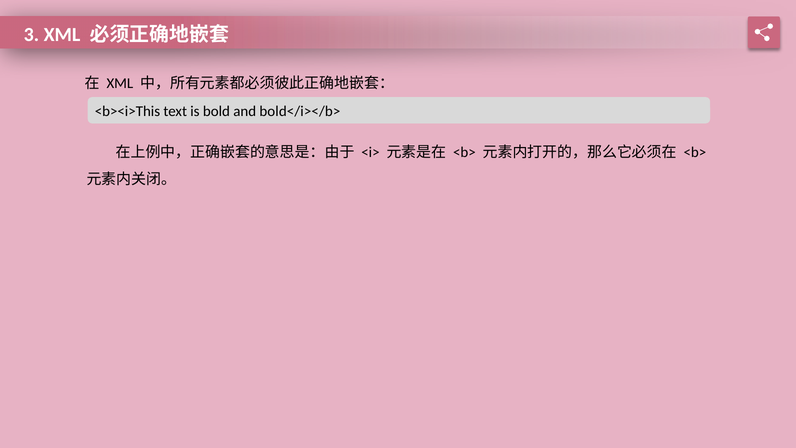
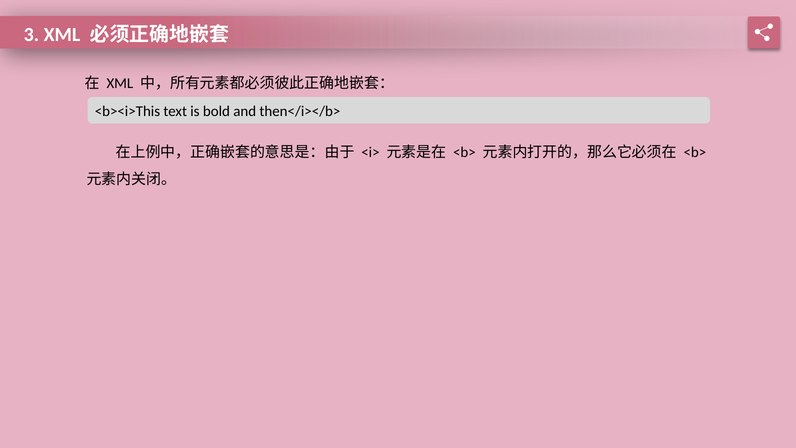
bold</i></b>: bold</i></b> -> then</i></b> (300, 111)
